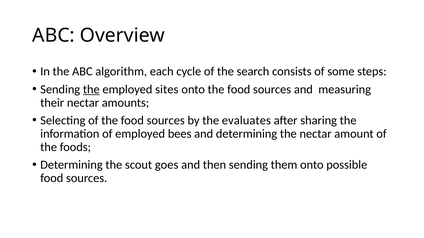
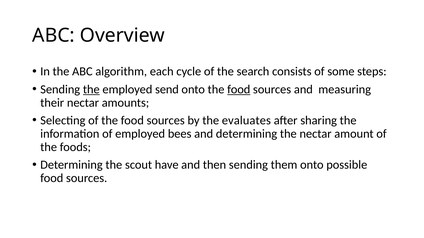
sites: sites -> send (167, 89)
food underline: none -> present (239, 89)
goes: goes -> have (167, 165)
